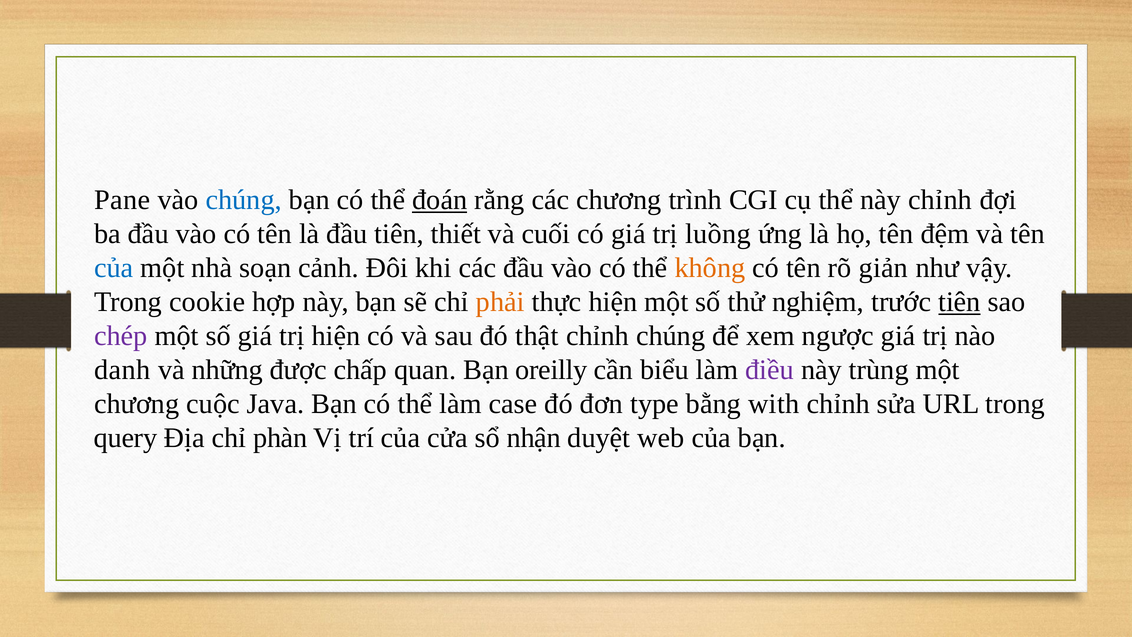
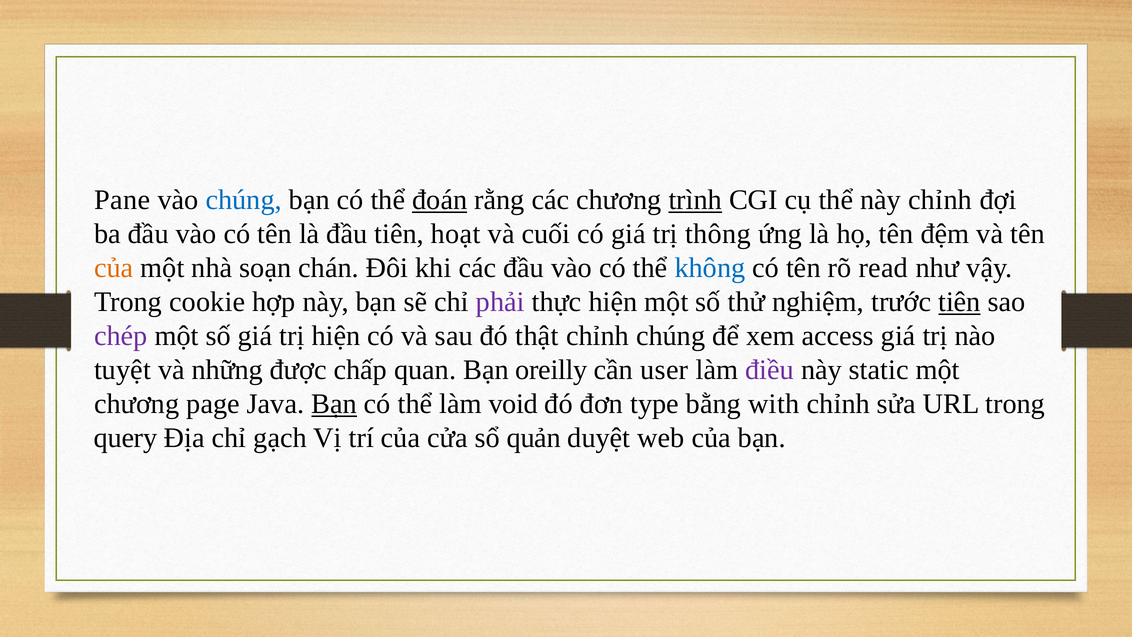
trình underline: none -> present (695, 200)
thiết: thiết -> hoạt (456, 234)
luồng: luồng -> thông (718, 234)
của colour: blue -> orange (114, 268)
cảnh: cảnh -> chán (329, 268)
không colour: orange -> blue (710, 268)
giản: giản -> read (883, 268)
phải colour: orange -> purple (500, 302)
ngược: ngược -> access (838, 336)
danh: danh -> tuyệt (122, 370)
biểu: biểu -> user (664, 370)
trùng: trùng -> static (879, 370)
cuộc: cuộc -> page (213, 404)
Bạn underline: none -> present (334, 404)
case: case -> void (513, 404)
phàn: phàn -> gạch (280, 438)
nhận: nhận -> quản (534, 438)
